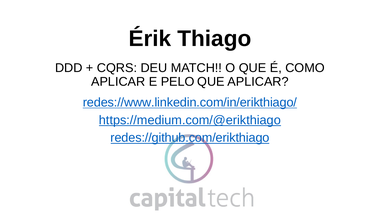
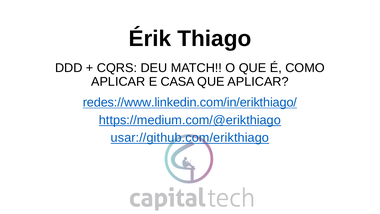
PELO: PELO -> CASA (178, 82)
redes://github.com/erikthiago: redes://github.com/erikthiago -> usar://github.com/erikthiago (190, 138)
